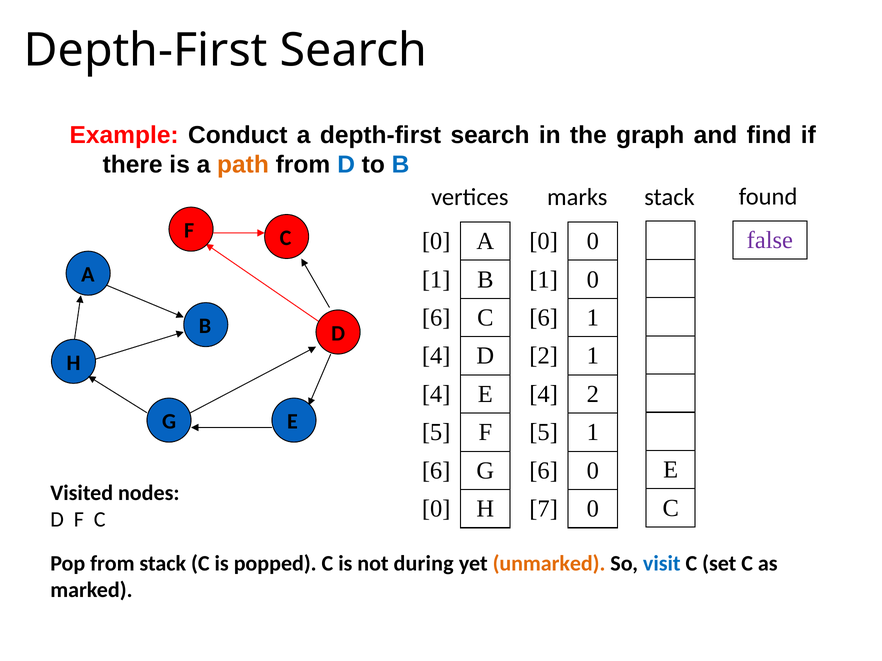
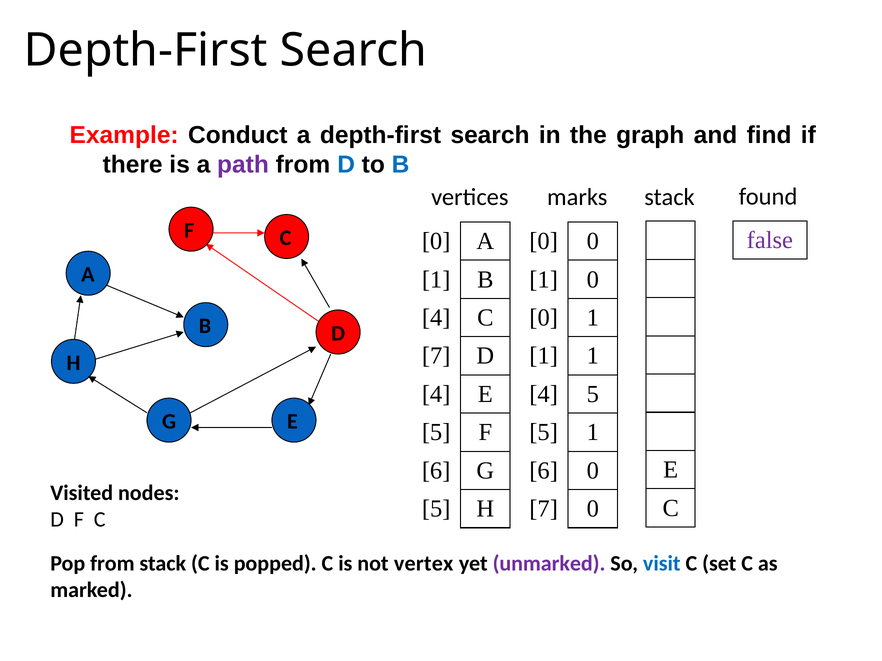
path colour: orange -> purple (243, 165)
6: 6 -> 4 (436, 318)
6: 6 -> 0 (544, 318)
4: 4 -> 7 (436, 356)
2: 2 -> 1 (544, 356)
4 2: 2 -> 5 (593, 394)
0: 0 -> 5 (436, 509)
during: during -> vertex (424, 564)
unmarked colour: orange -> purple (549, 564)
